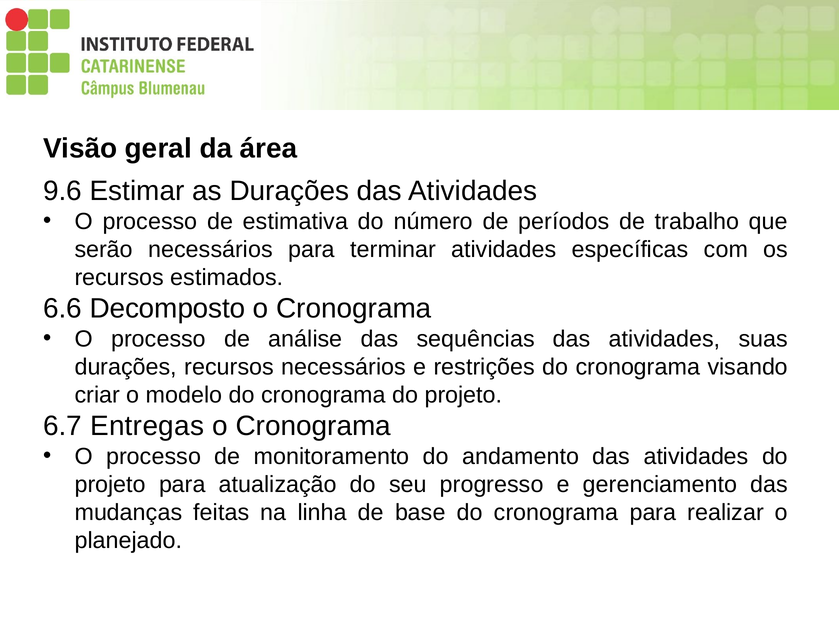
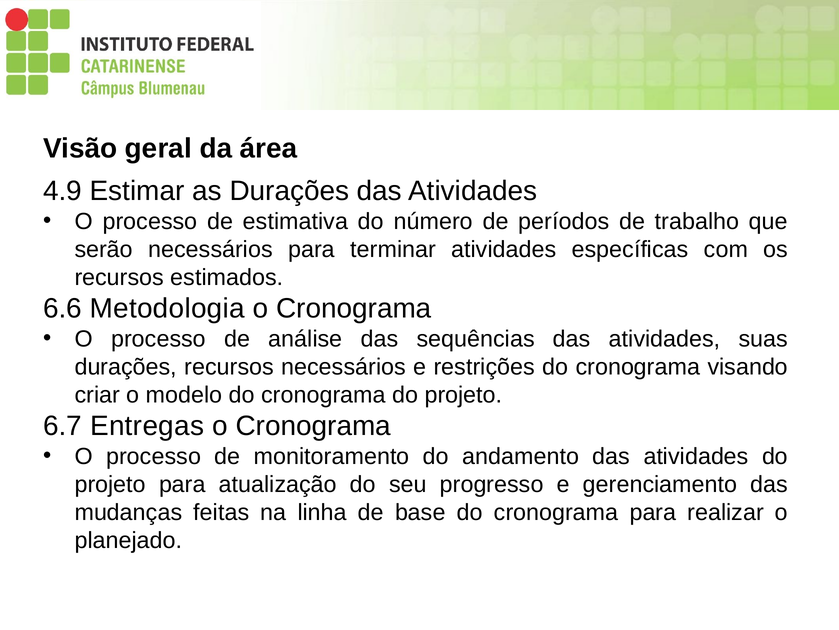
9.6: 9.6 -> 4.9 (63, 191)
Decomposto: Decomposto -> Metodologia (167, 308)
